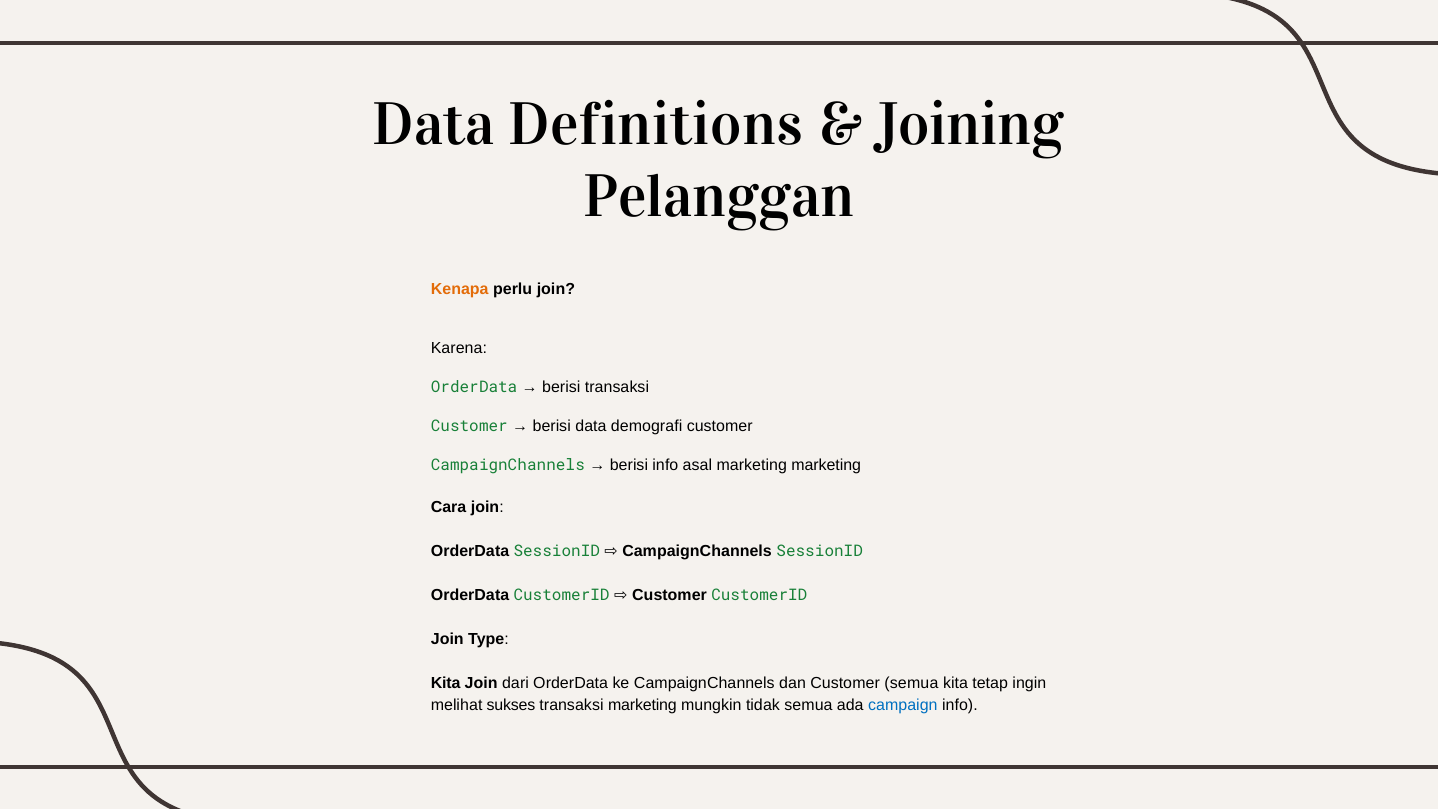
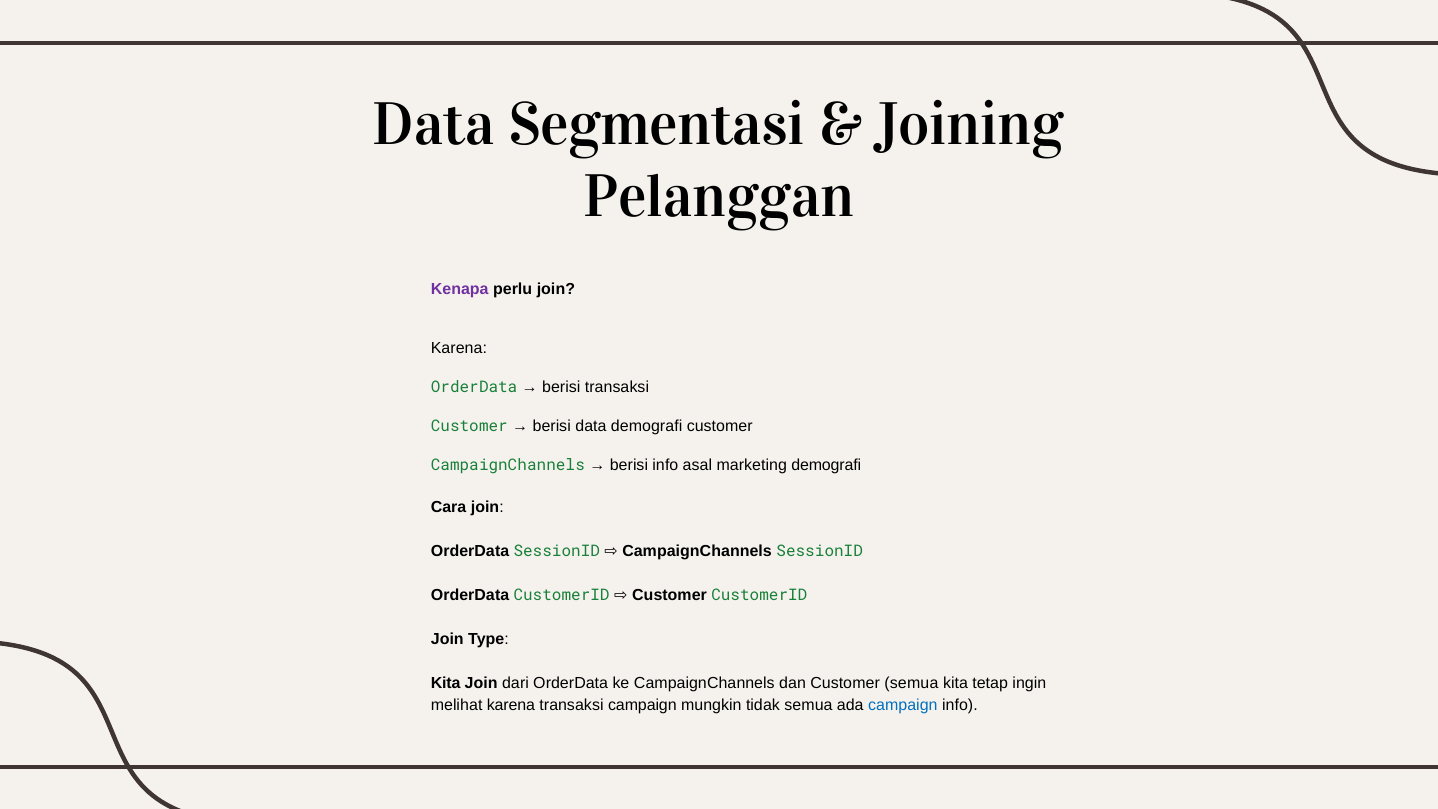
Definitions: Definitions -> Segmentasi (656, 124)
Kenapa colour: orange -> purple (460, 290)
marketing marketing: marketing -> demografi (826, 465)
melihat sukses: sukses -> karena (511, 705)
transaksi marketing: marketing -> campaign (642, 705)
